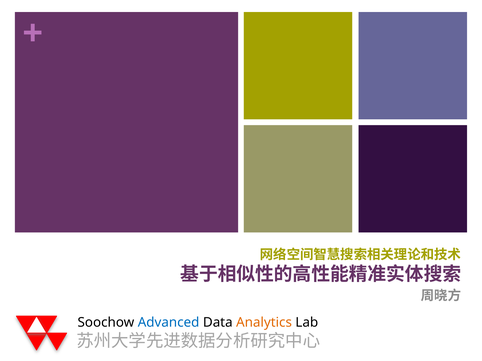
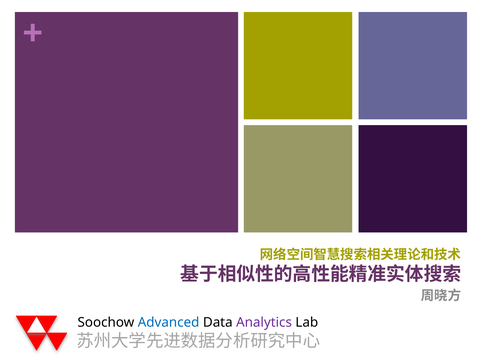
Analytics colour: orange -> purple (264, 323)
